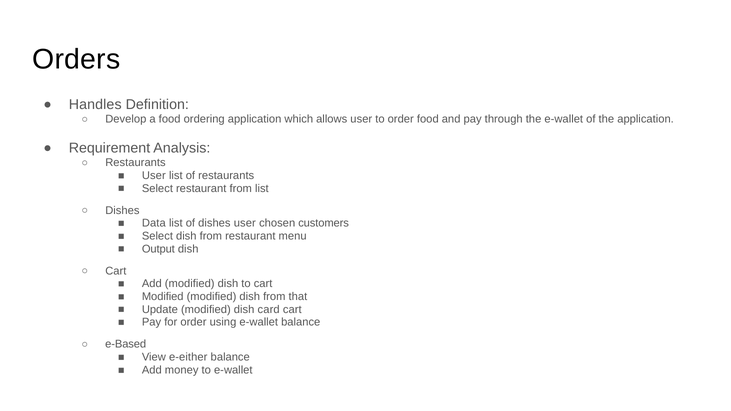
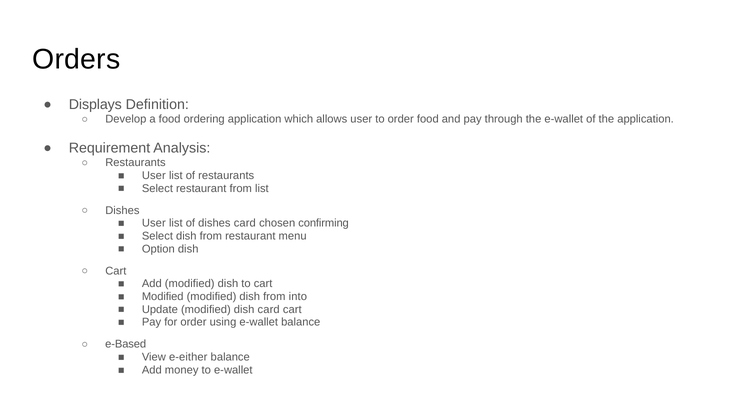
Handles: Handles -> Displays (95, 104)
Data: Data -> User (154, 223)
dishes user: user -> card (245, 223)
customers: customers -> confirming (324, 223)
Output: Output -> Option (158, 249)
that: that -> into (298, 297)
